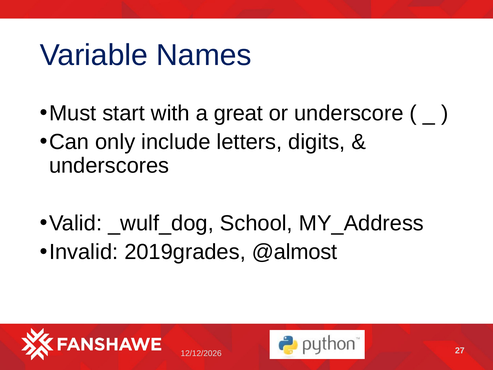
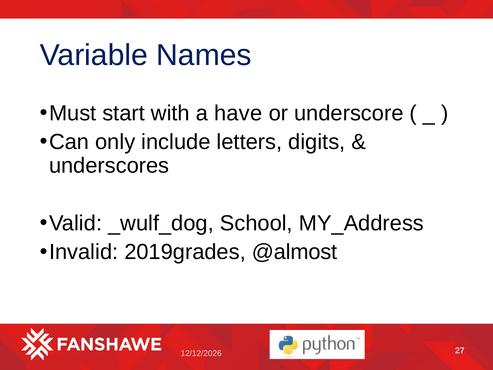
great: great -> have (238, 113)
